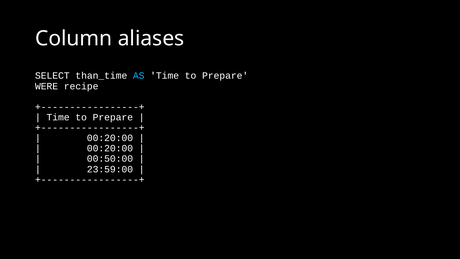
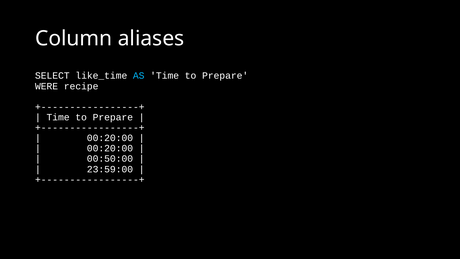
than_time: than_time -> like_time (101, 76)
